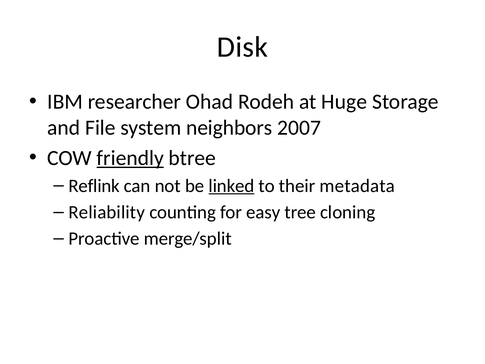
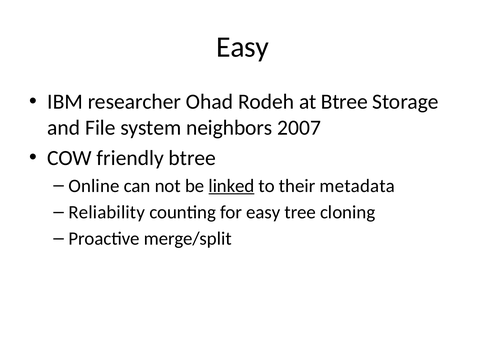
Disk: Disk -> Easy (243, 47)
at Huge: Huge -> Btree (344, 102)
friendly underline: present -> none (130, 158)
Reflink: Reflink -> Online (94, 186)
